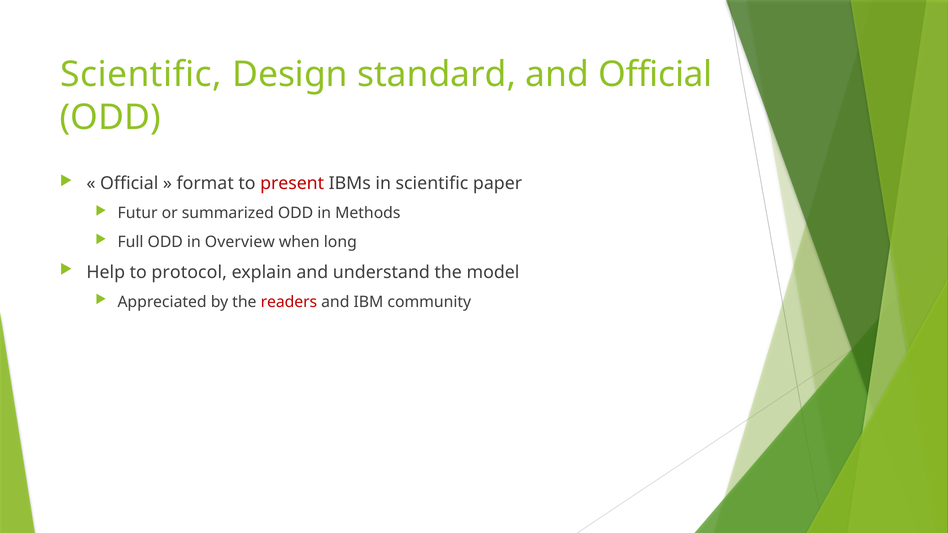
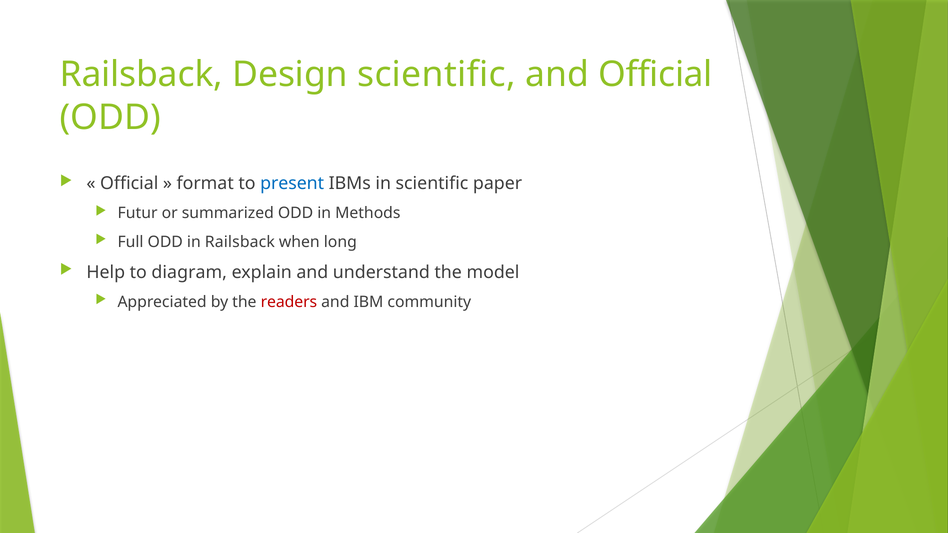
Scientific: Scientific -> Railsback (141, 75)
Design standard: standard -> scientific (436, 75)
present colour: red -> blue (292, 183)
in Overview: Overview -> Railsback (240, 242)
protocol: protocol -> diagram (189, 272)
